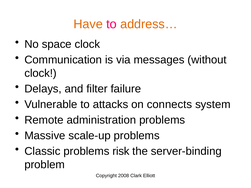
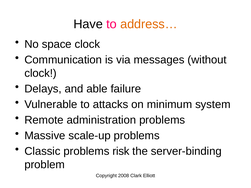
Have colour: orange -> black (88, 24)
filter: filter -> able (97, 89)
connects: connects -> minimum (169, 105)
